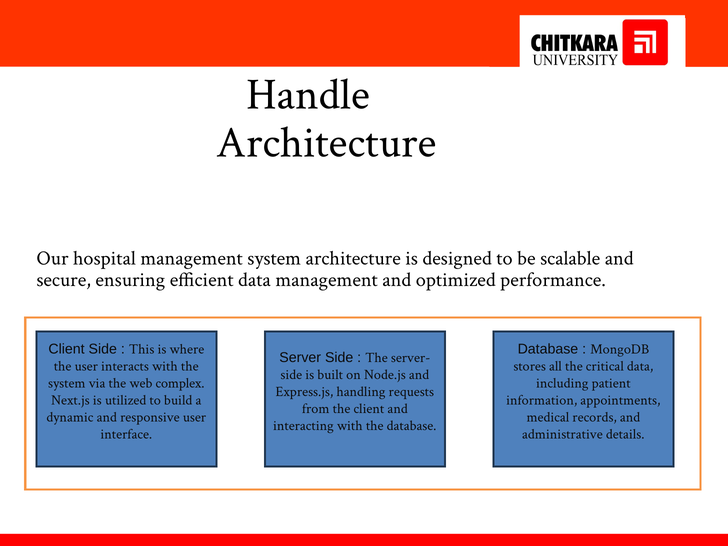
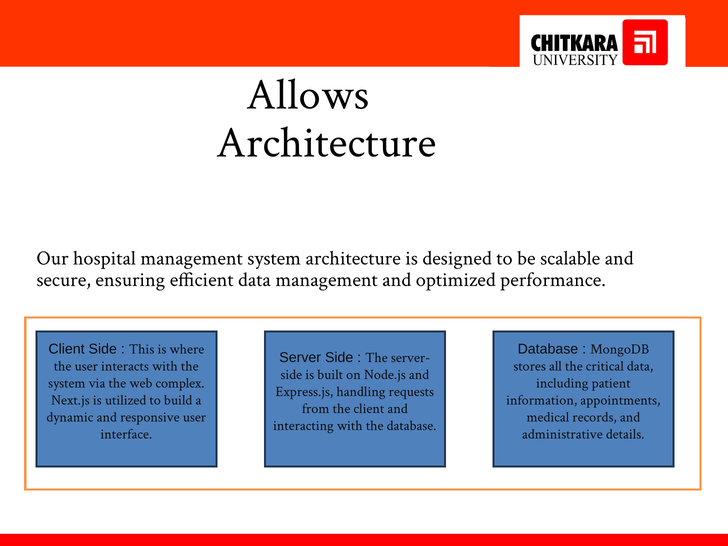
Handle: Handle -> Allows (308, 94)
